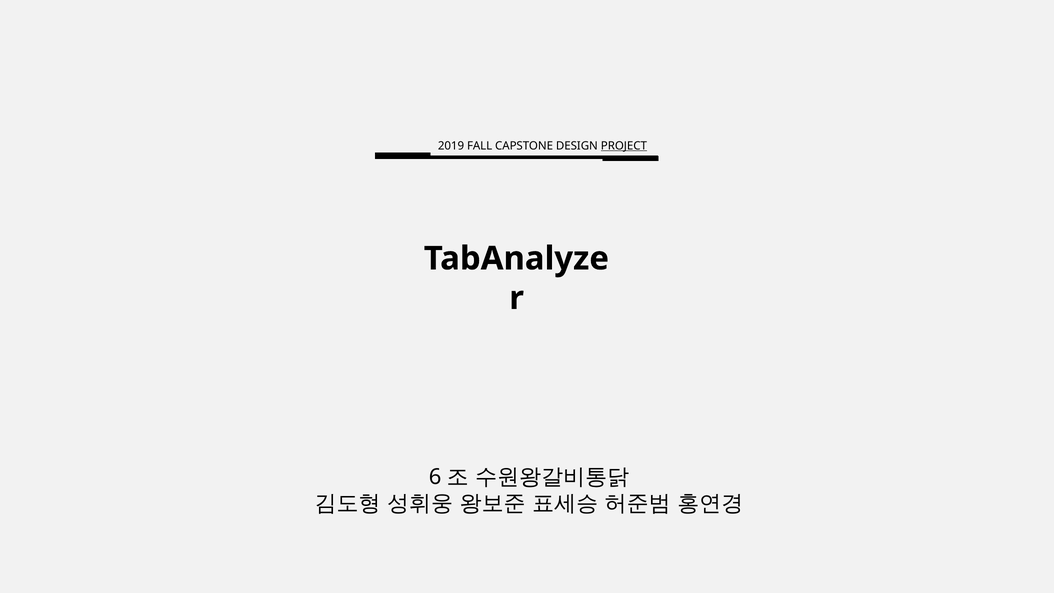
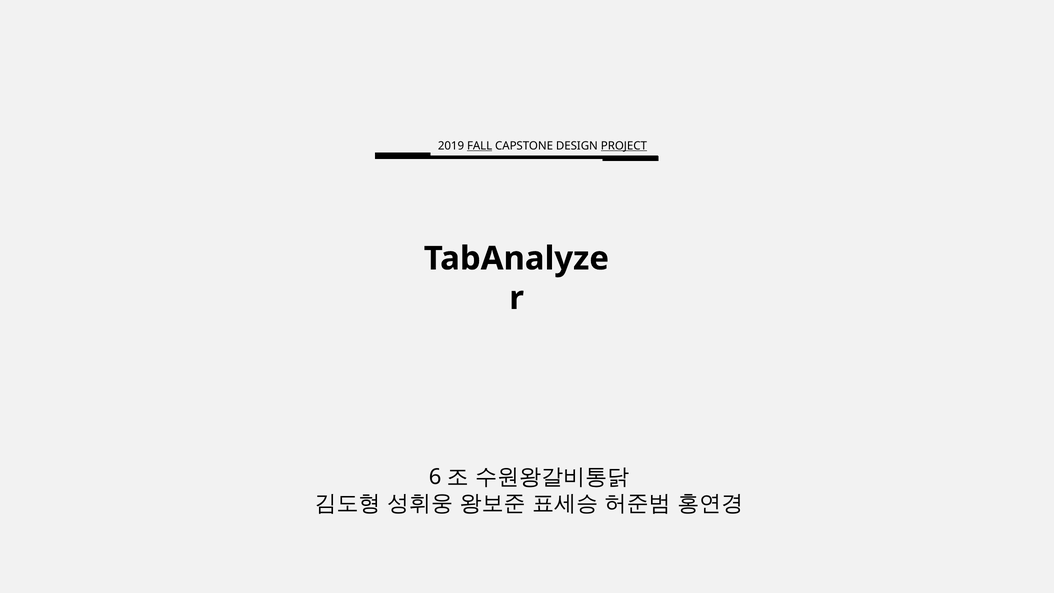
FALL underline: none -> present (480, 146)
